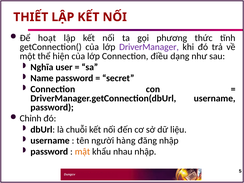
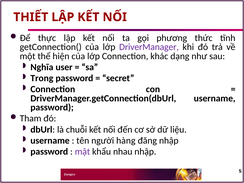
hoạt: hoạt -> thực (47, 38)
điều: điều -> khác (159, 56)
Name: Name -> Trong (42, 78)
Chỉnh: Chỉnh -> Tham (31, 118)
mật colour: orange -> purple (82, 152)
